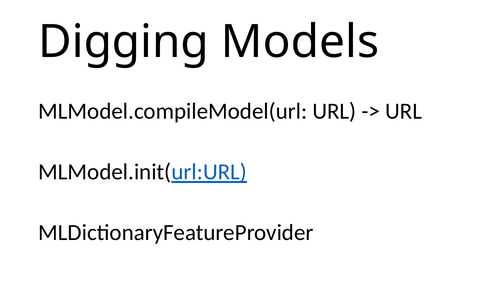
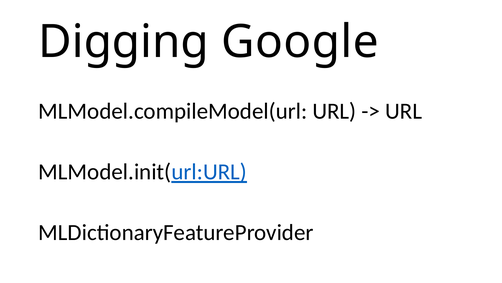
Models: Models -> Google (300, 42)
